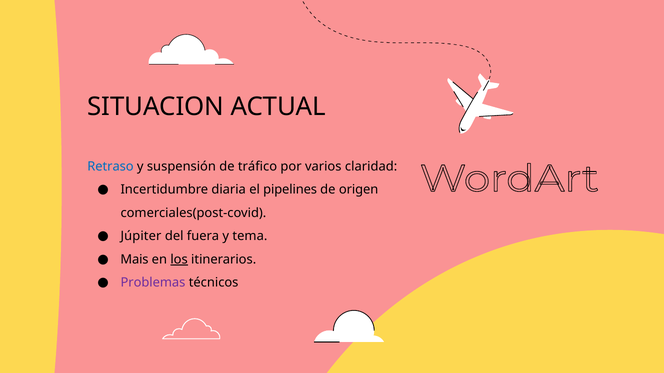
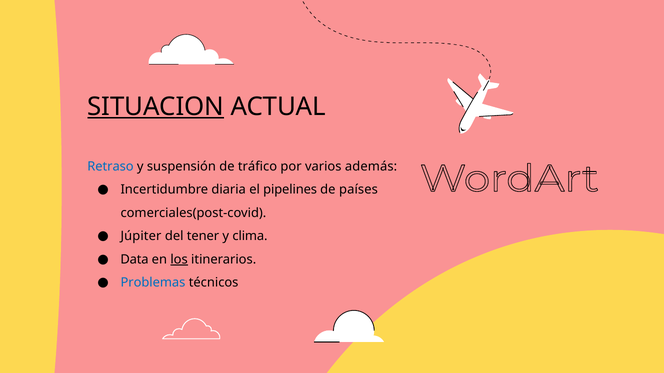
SITUACION underline: none -> present (156, 107)
claridad: claridad -> además (371, 167)
origen: origen -> países (358, 190)
fuera: fuera -> tener (203, 236)
tema: tema -> clima (250, 236)
Mais: Mais -> Data (135, 260)
Problemas colour: purple -> blue (153, 283)
